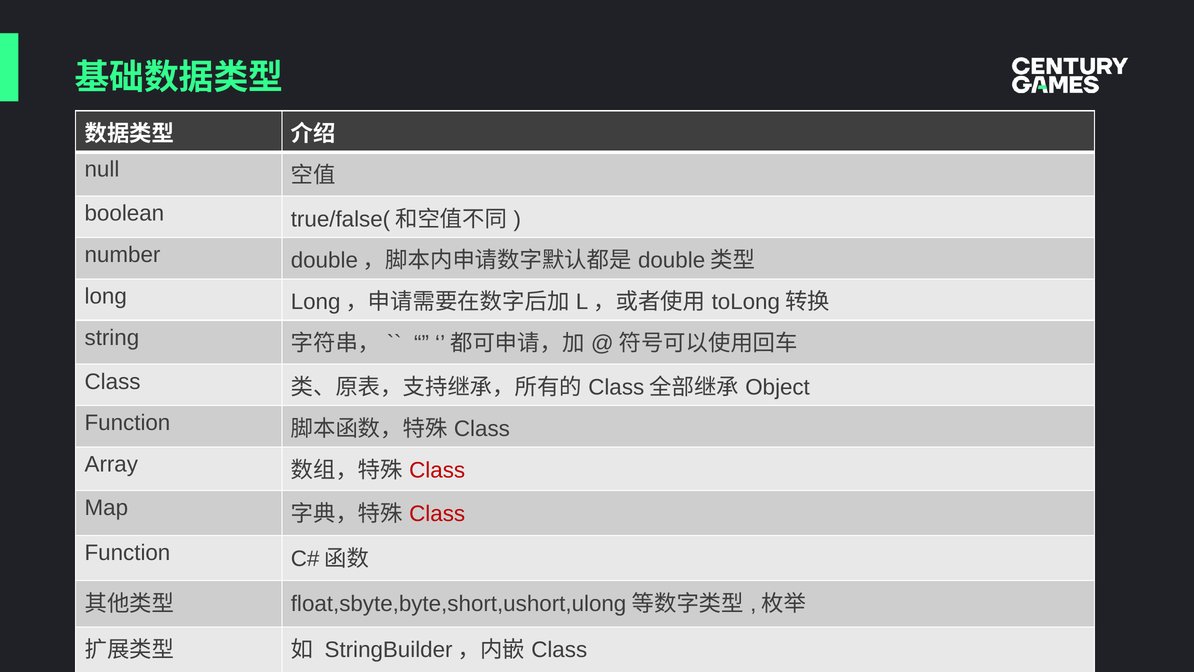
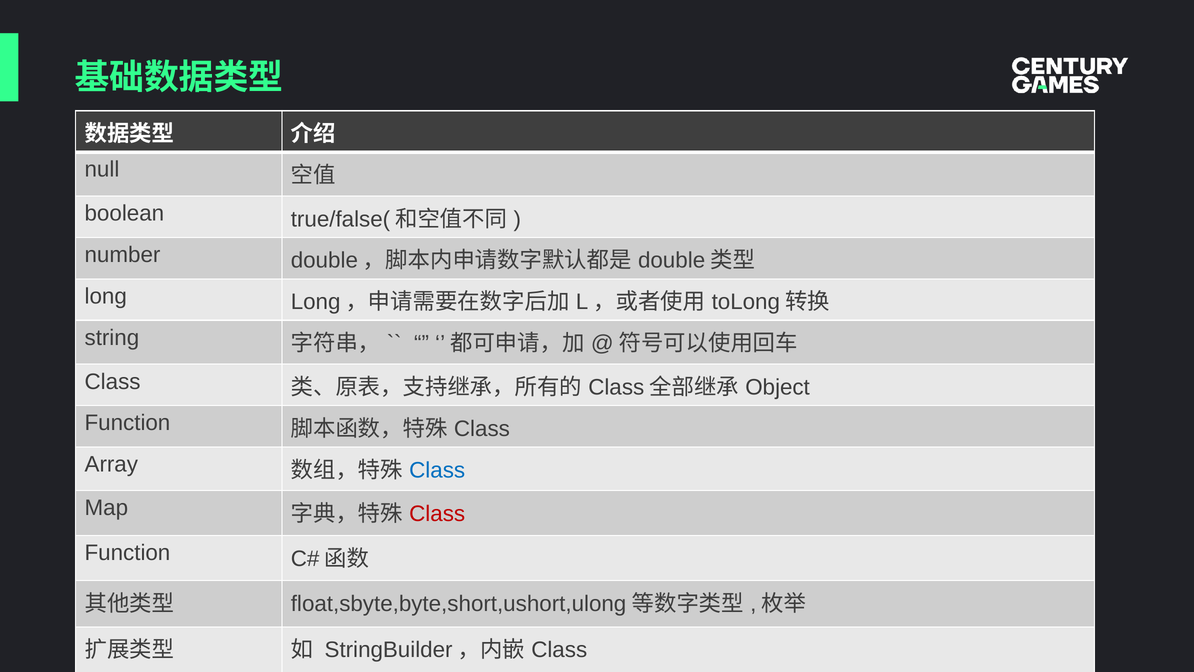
Class colour: red -> blue (437, 470)
